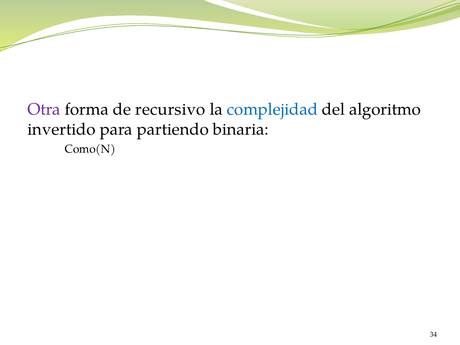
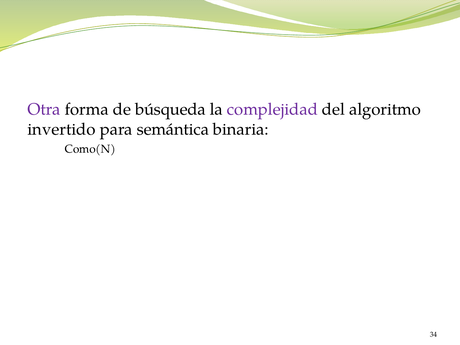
recursivo: recursivo -> búsqueda (170, 109)
complejidad colour: blue -> purple (272, 109)
partiendo: partiendo -> semántica (173, 129)
